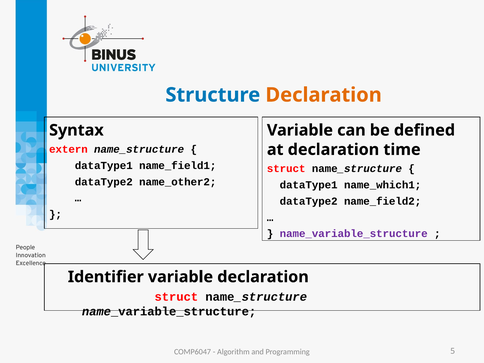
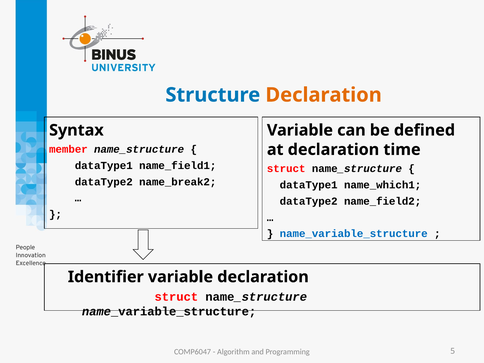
extern: extern -> member (68, 149)
name_other2: name_other2 -> name_break2 (178, 182)
name_variable_structure colour: purple -> blue (354, 234)
